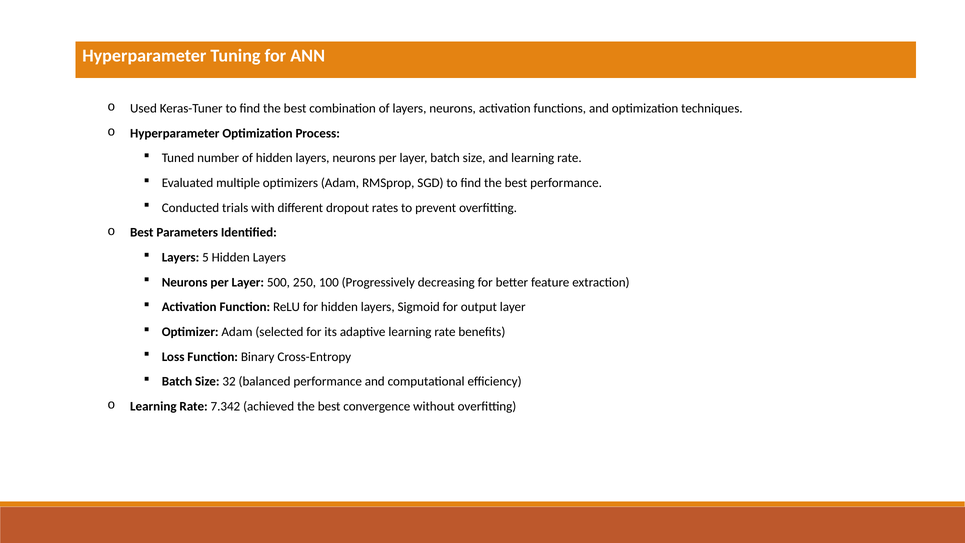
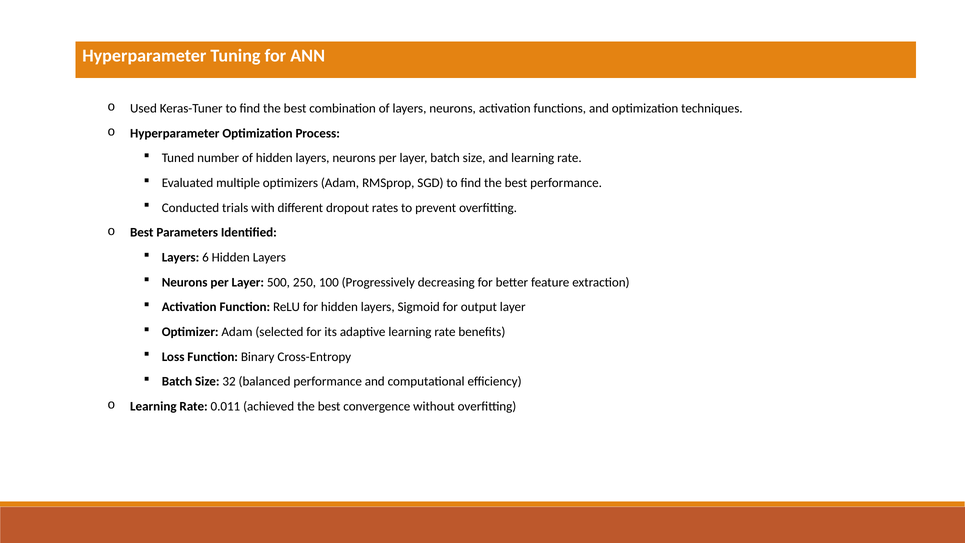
5: 5 -> 6 (205, 257)
7.342: 7.342 -> 0.011 (225, 406)
